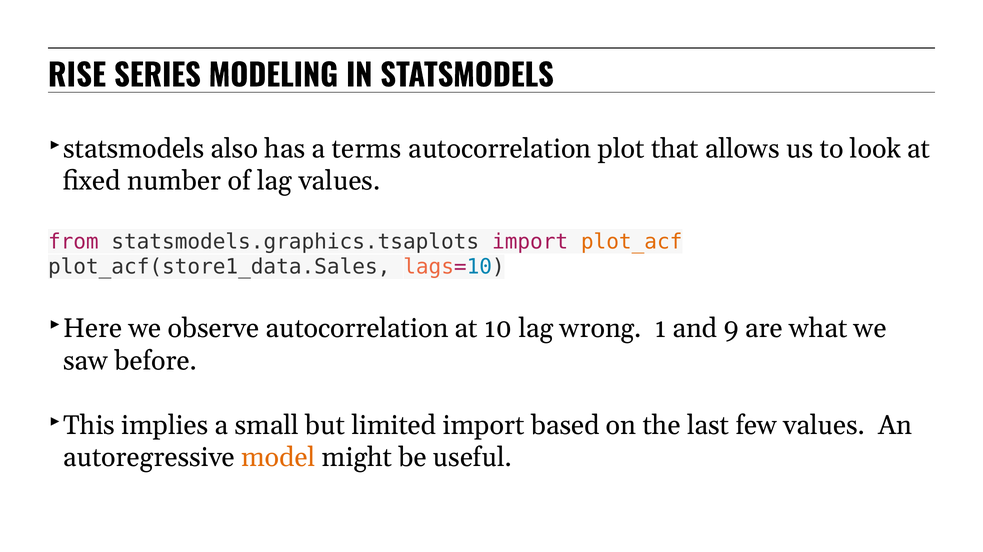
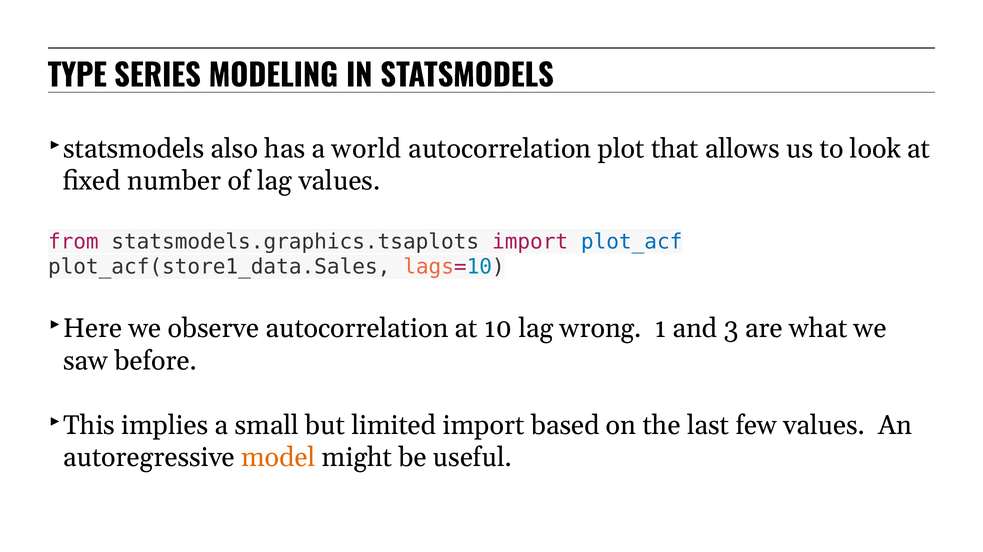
RISE: RISE -> TYPE (77, 76)
terms: terms -> world (367, 149)
plot_acf colour: orange -> blue (632, 242)
9: 9 -> 3 (731, 328)
